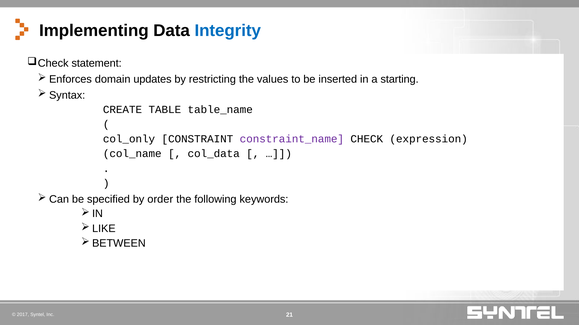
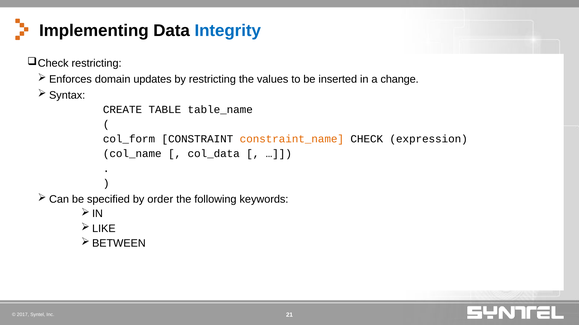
statement: statement -> restricting (97, 63)
starting: starting -> change (400, 79)
col_only: col_only -> col_form (129, 139)
constraint_name colour: purple -> orange (292, 139)
